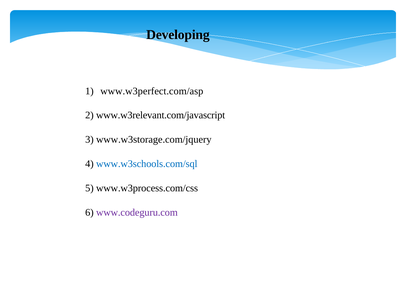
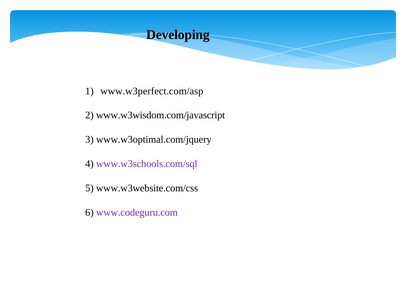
www.w3relevant.com/javascript: www.w3relevant.com/javascript -> www.w3wisdom.com/javascript (161, 116)
www.w3storage.com/jquery: www.w3storage.com/jquery -> www.w3optimal.com/jquery (154, 140)
www.w3schools.com/sql colour: blue -> purple (147, 164)
www.w3process.com/css: www.w3process.com/css -> www.w3website.com/css (147, 189)
